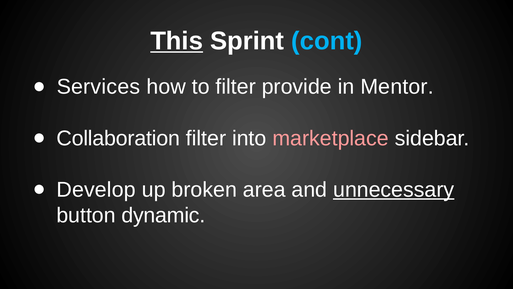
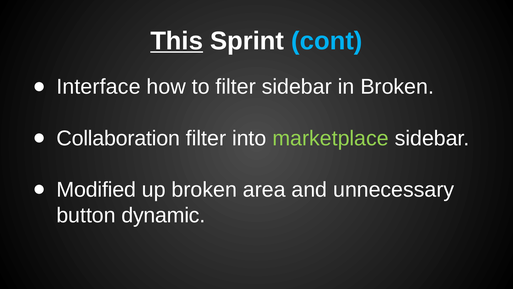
Services: Services -> Interface (98, 87)
filter provide: provide -> sidebar (297, 87)
in Mentor: Mentor -> Broken (397, 87)
marketplace colour: pink -> light green (331, 138)
Develop: Develop -> Modified (96, 189)
unnecessary underline: present -> none (394, 189)
